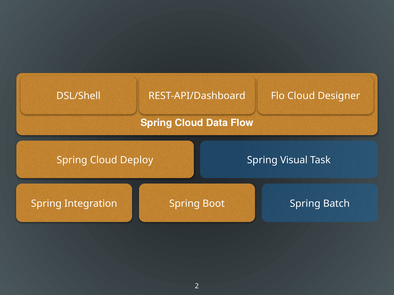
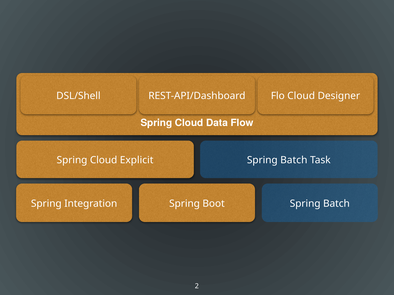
Deploy: Deploy -> Explicit (137, 160)
Visual: Visual -> Batch (294, 160)
